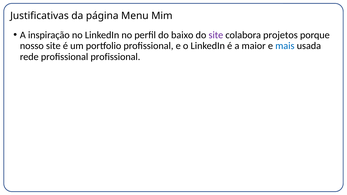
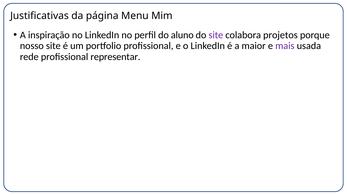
baixo: baixo -> aluno (182, 35)
mais colour: blue -> purple (285, 46)
profissional profissional: profissional -> representar (115, 57)
